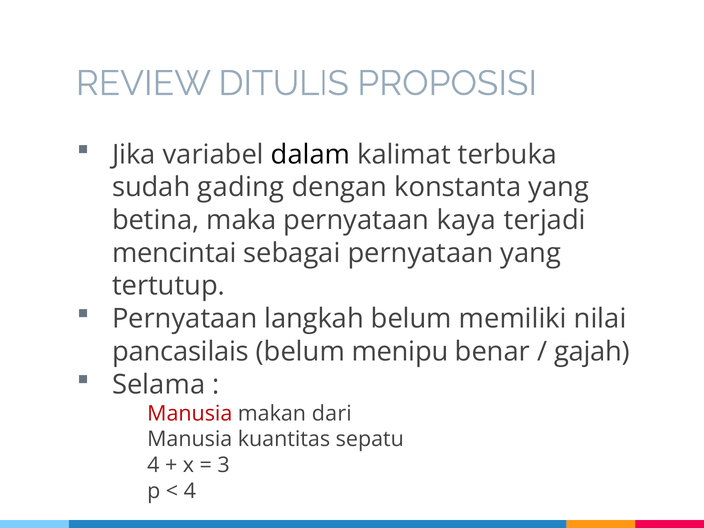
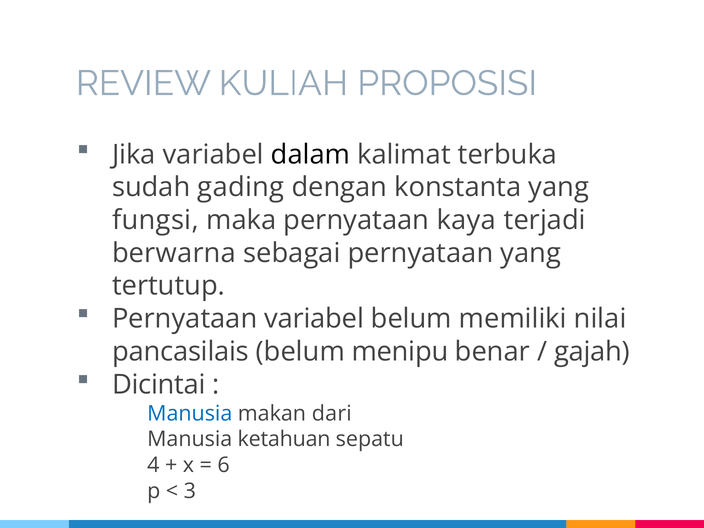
DITULIS: DITULIS -> KULIAH (283, 83)
betina: betina -> fungsi (156, 220)
mencintai: mencintai -> berwarna (174, 253)
Pernyataan langkah: langkah -> variabel (314, 319)
Selama: Selama -> Dicintai (159, 385)
Manusia colour: red -> blue (190, 414)
kuantitas: kuantitas -> ketahuan (284, 439)
3: 3 -> 6 (224, 465)
4: 4 -> 3 (190, 491)
